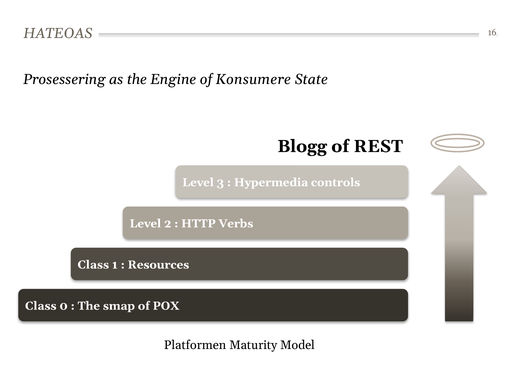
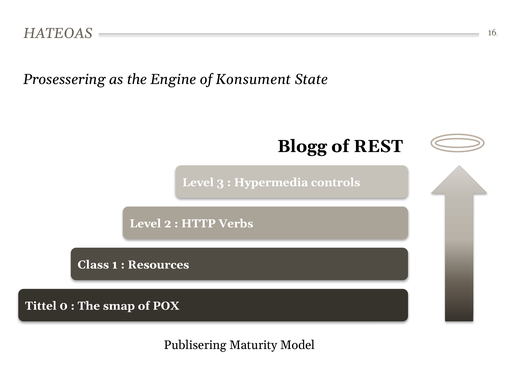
Konsumere: Konsumere -> Konsument (253, 79)
Class: Class -> Tittel (41, 306)
Platformen: Platformen -> Publisering (195, 345)
